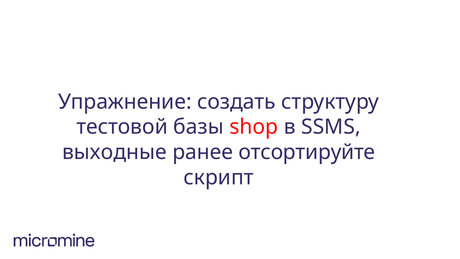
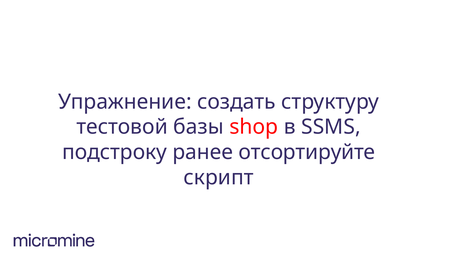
выходные: выходные -> подстроку (115, 152)
